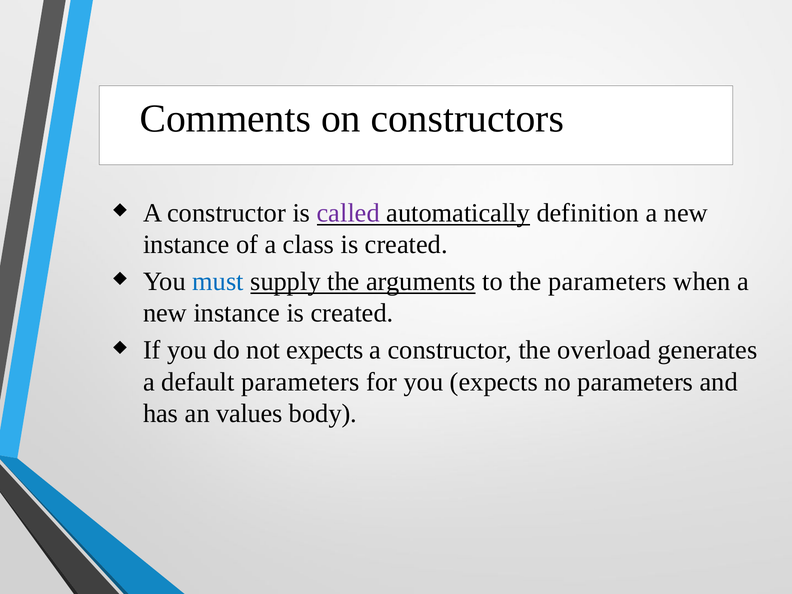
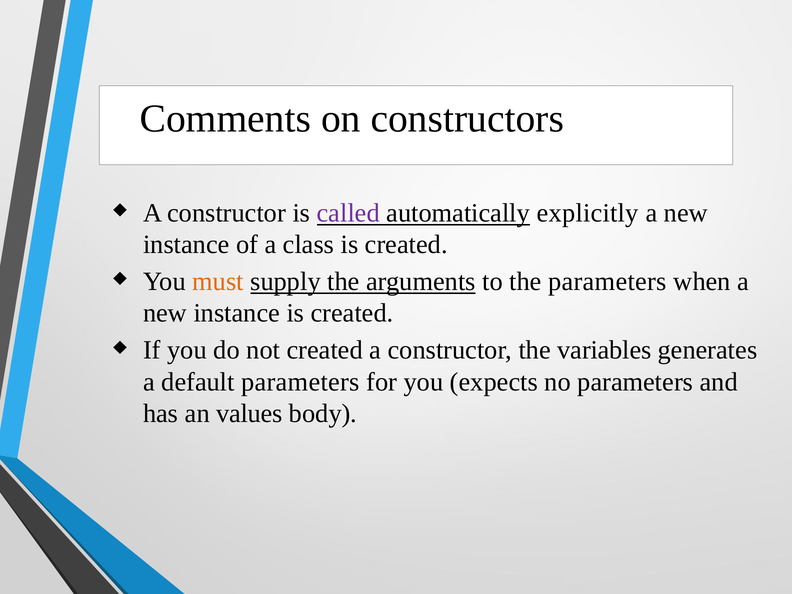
definition: definition -> explicitly (588, 213)
must colour: blue -> orange (218, 282)
not expects: expects -> created (325, 350)
overload: overload -> variables (604, 350)
